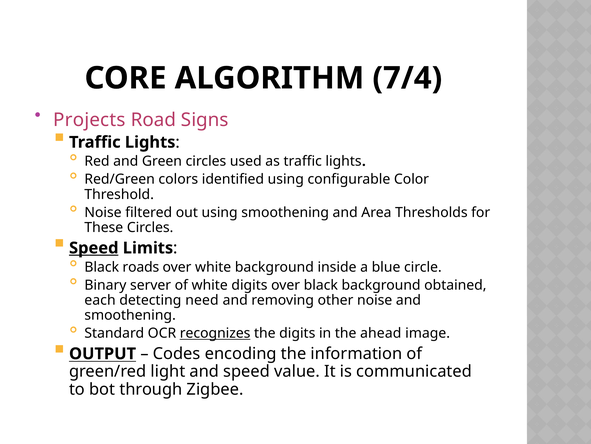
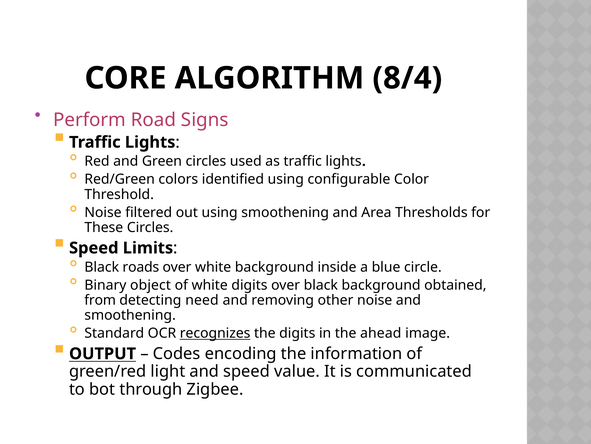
7/4: 7/4 -> 8/4 (407, 78)
Projects: Projects -> Perform (89, 120)
Speed underline: present -> none (94, 248)
server: server -> object (151, 285)
each: each -> from (100, 300)
